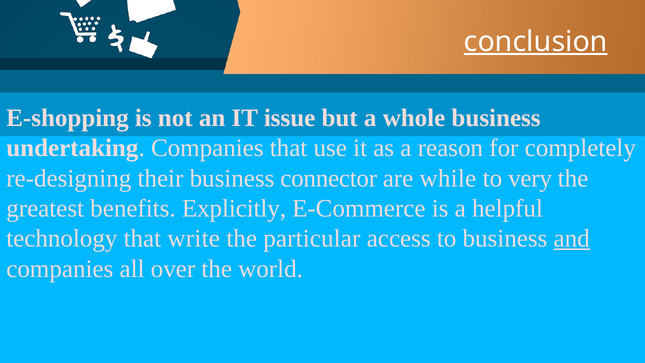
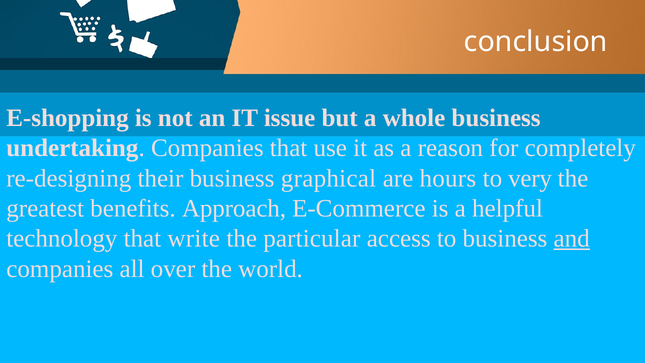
conclusion underline: present -> none (536, 42)
connector: connector -> graphical (328, 178)
while: while -> hours (448, 178)
Explicitly: Explicitly -> Approach (234, 208)
